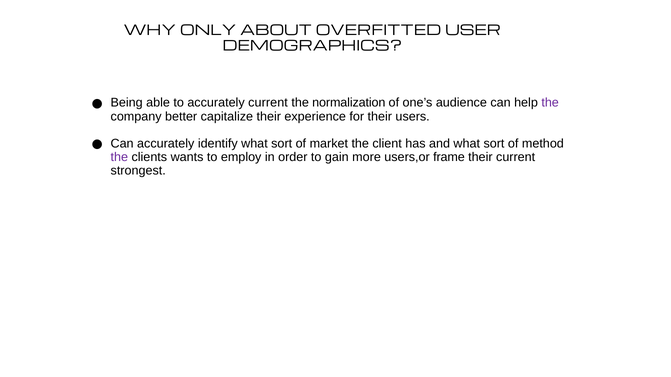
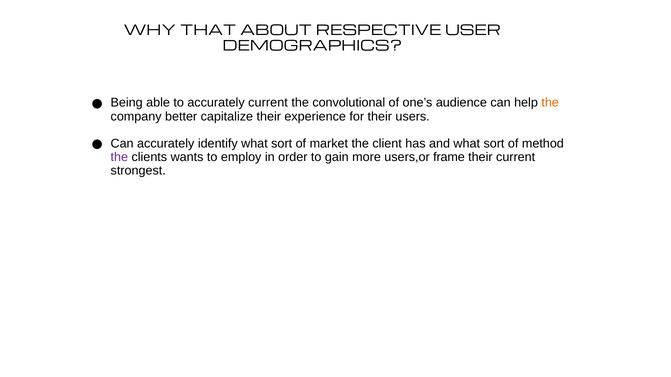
ONLY: ONLY -> THAT (208, 31)
OVERFITTED: OVERFITTED -> RESPECTIVE (379, 31)
normalization: normalization -> convolutional (349, 103)
the colour: purple -> orange (550, 103)
